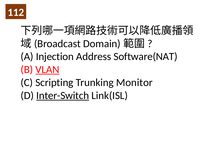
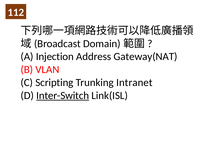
Software(NAT: Software(NAT -> Gateway(NAT (146, 57)
VLAN underline: present -> none (47, 70)
Monitor: Monitor -> Intranet (134, 82)
